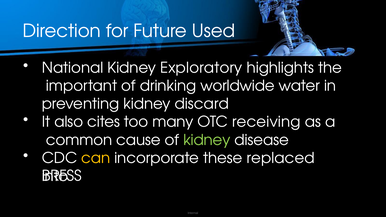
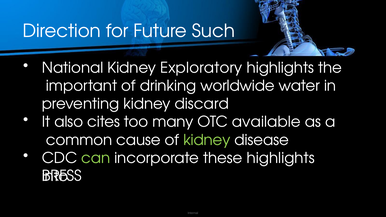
Used: Used -> Such (213, 31)
receiving: receiving -> available (266, 122)
can colour: yellow -> light green (96, 158)
these replaced: replaced -> highlights (281, 158)
